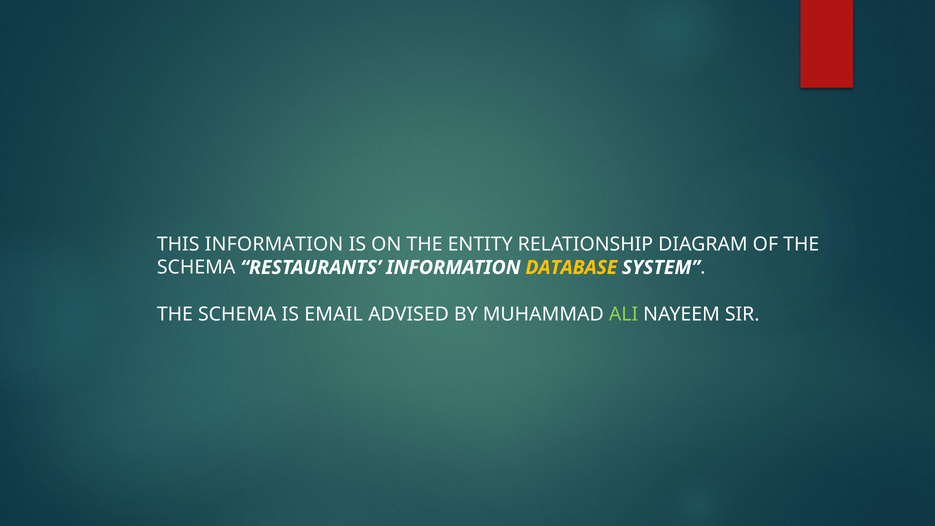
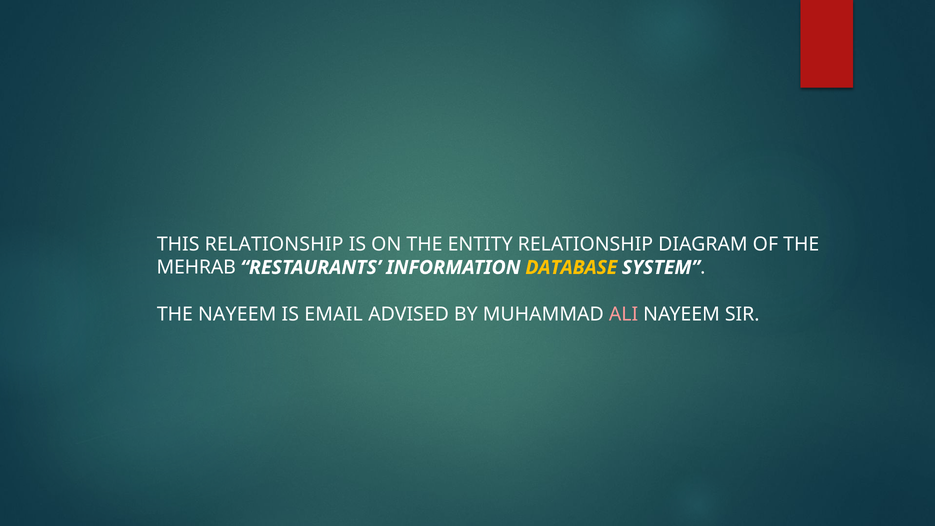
THIS INFORMATION: INFORMATION -> RELATIONSHIP (274, 244)
SCHEMA: SCHEMA -> MEHRAB (196, 268)
SCHEMA: SCHEMA -> NAYEEM (237, 314)
ALI colour: light green -> pink (624, 314)
